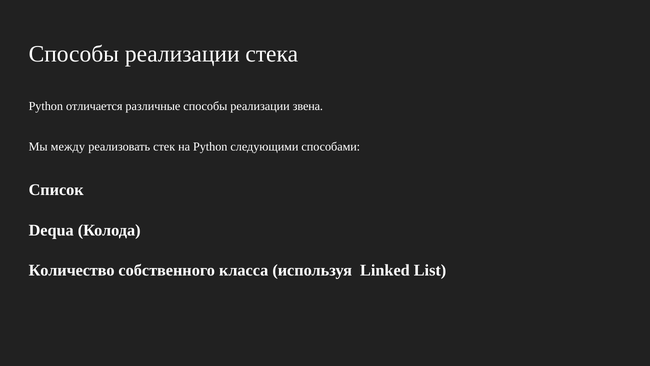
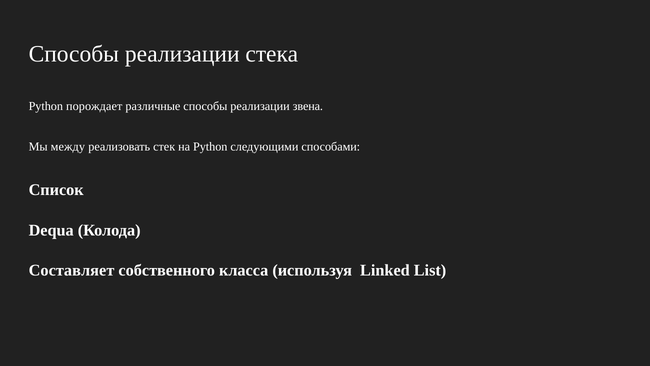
отличается: отличается -> порождает (94, 106)
Количество: Количество -> Составляет (72, 270)
